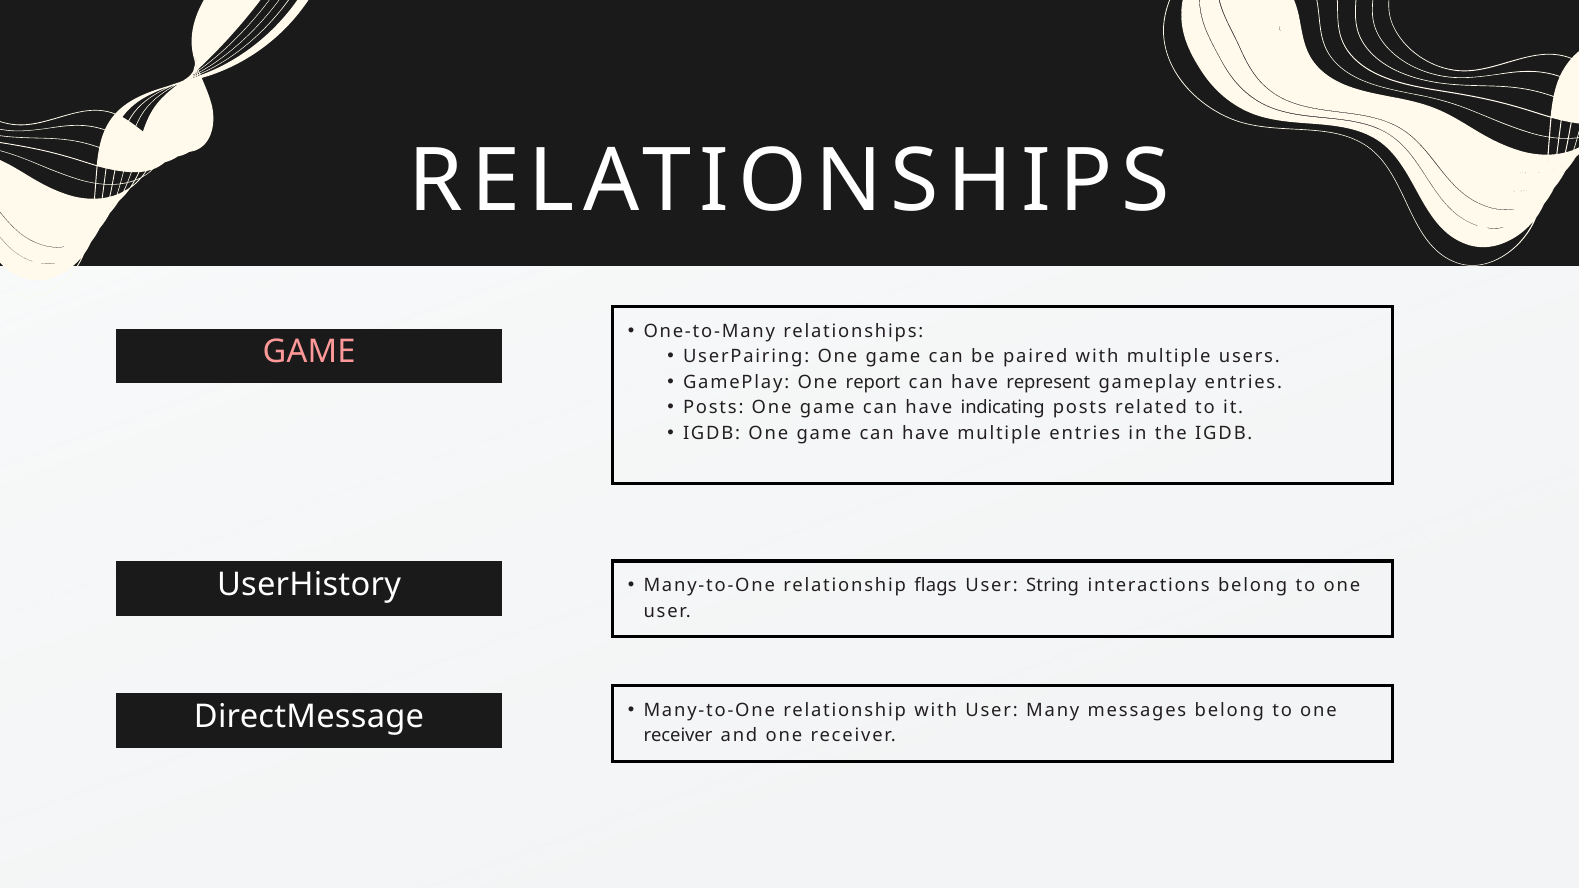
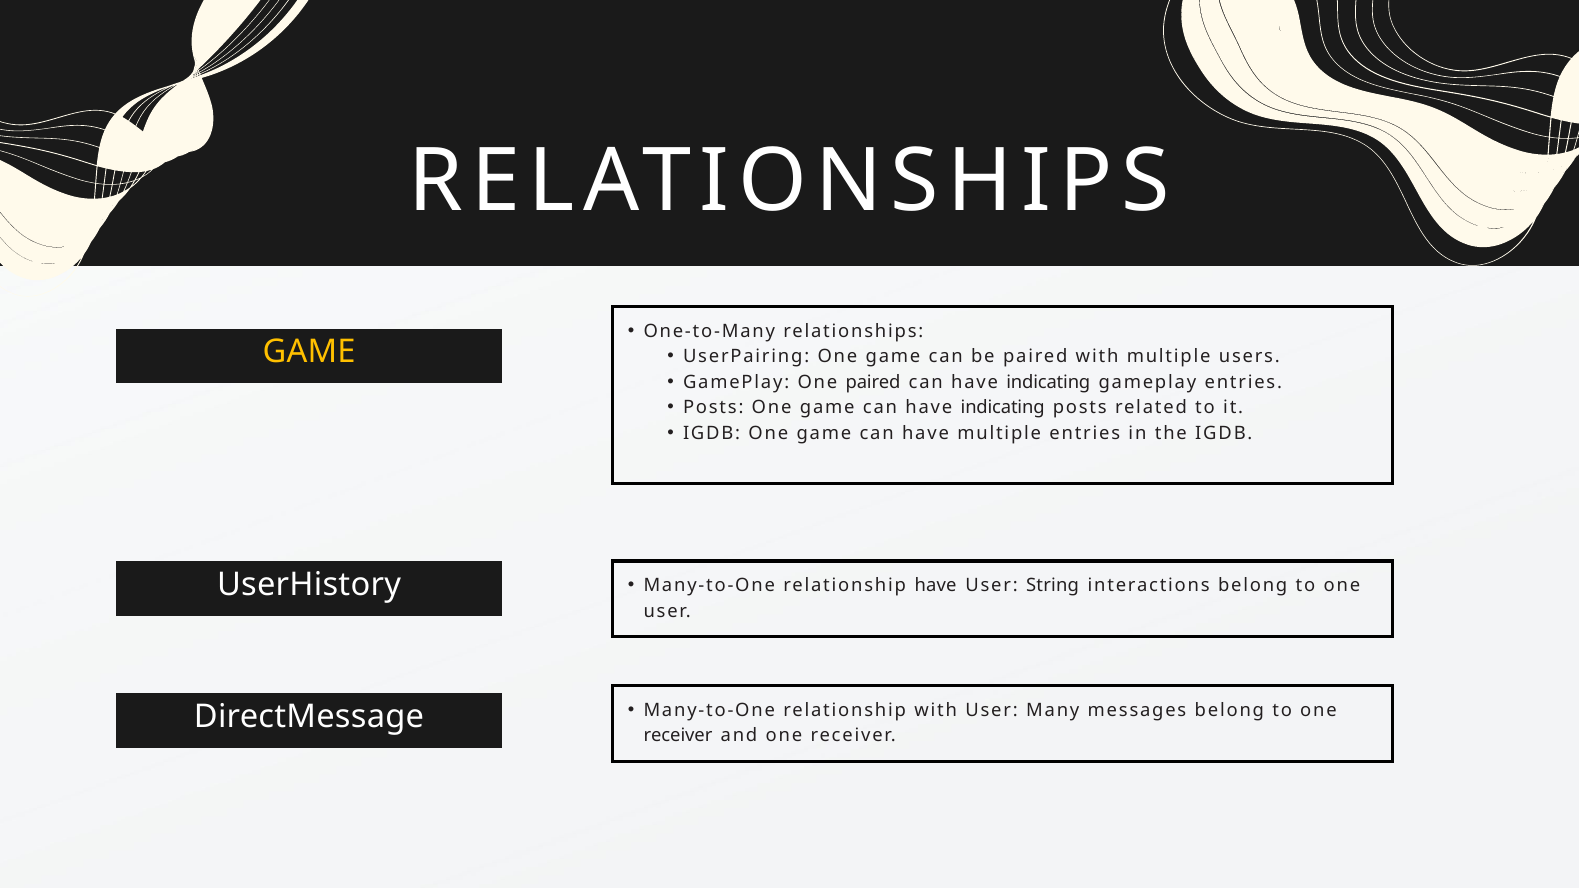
GAME colour: pink -> yellow (309, 352)
One report: report -> paired (873, 382)
represent: represent -> indicating (1048, 382)
relationship flags: flags -> have (936, 586)
